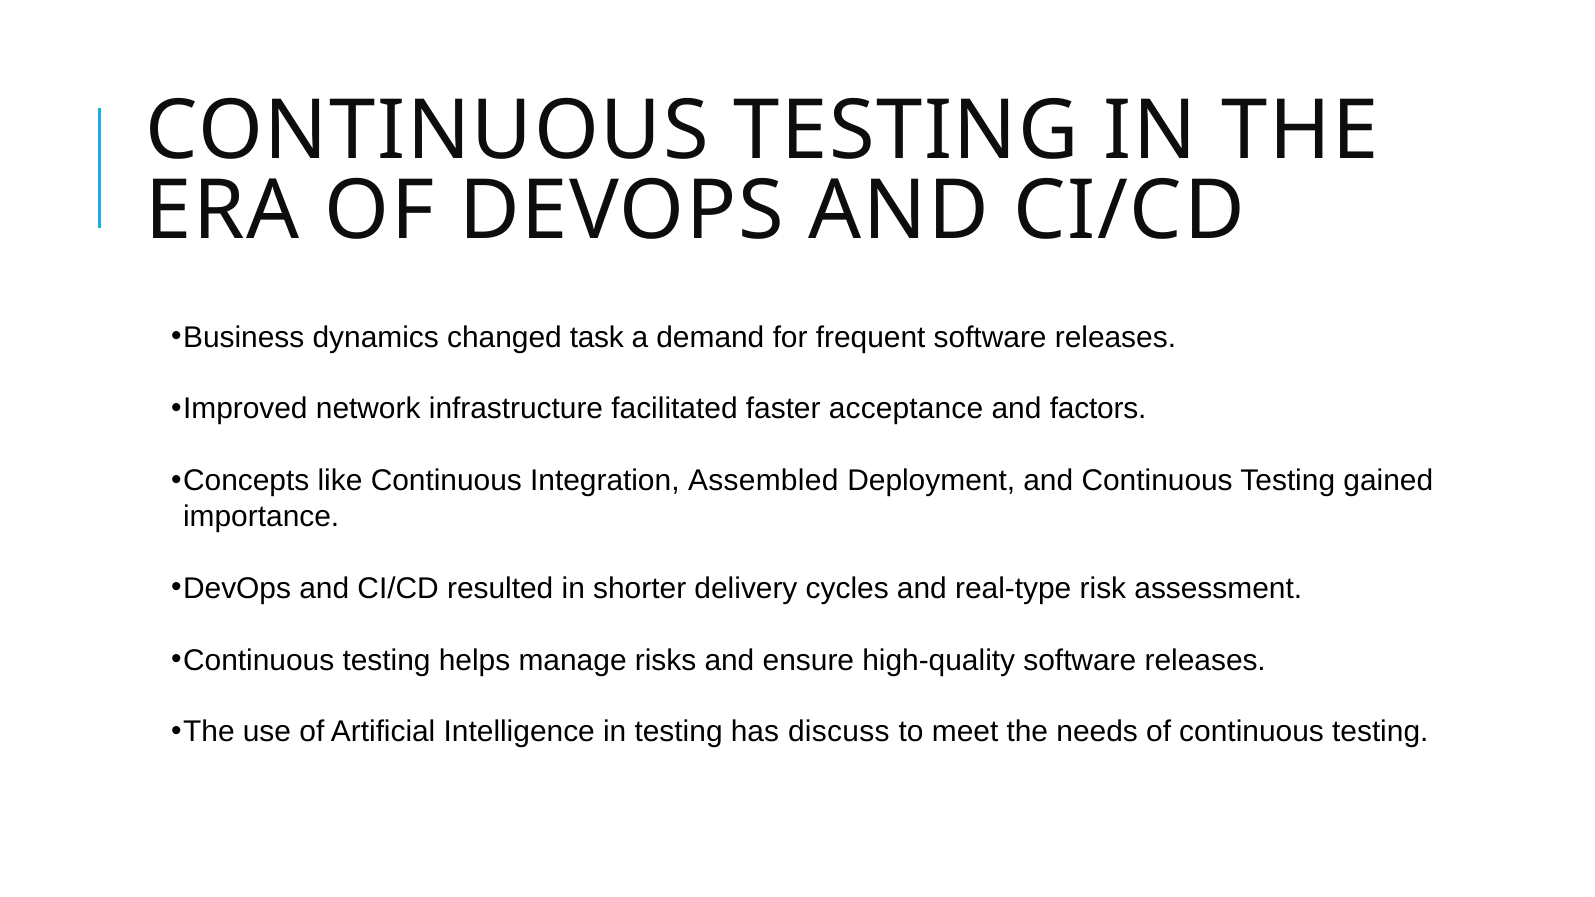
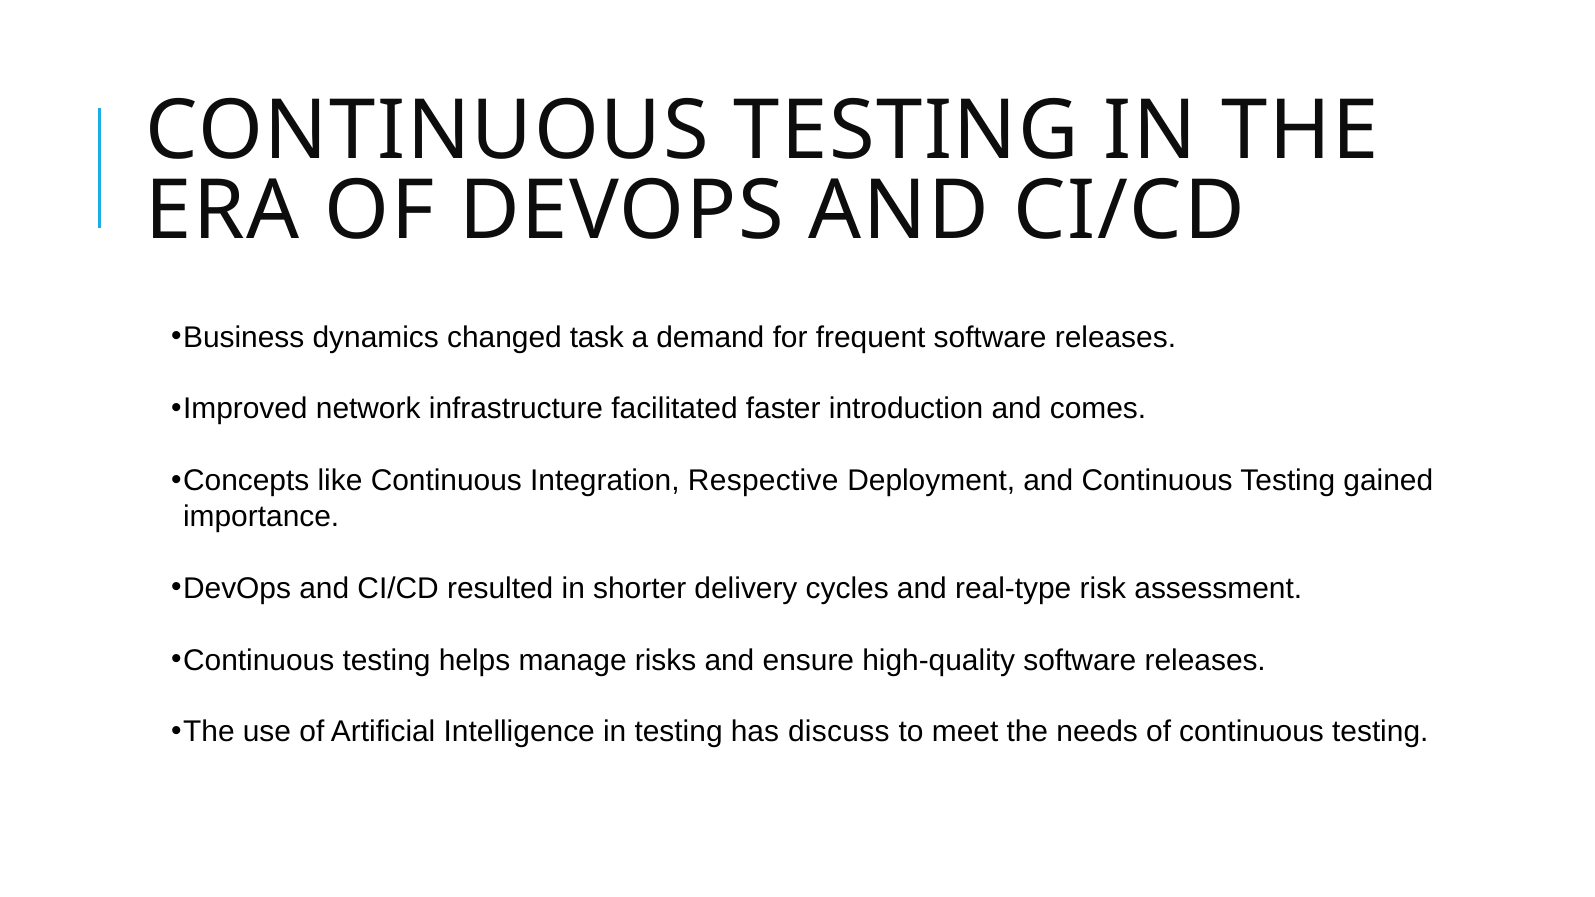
acceptance: acceptance -> introduction (906, 409)
factors: factors -> comes (1098, 409)
Assembled: Assembled -> Respective (763, 481)
